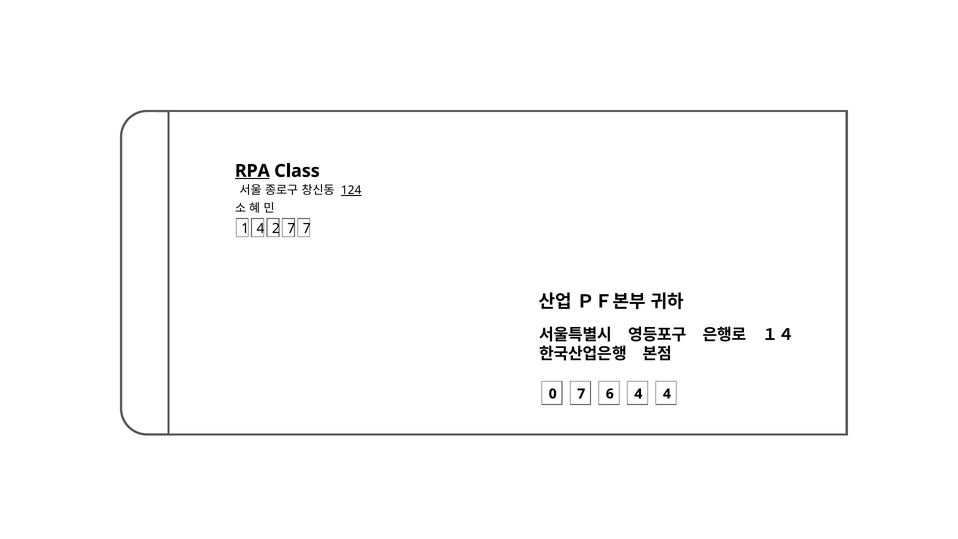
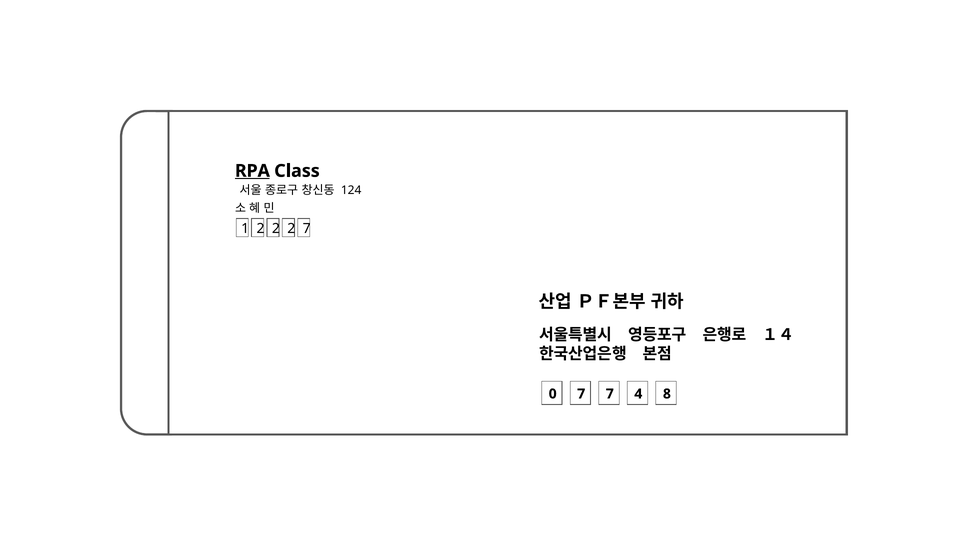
124 underline: present -> none (351, 190)
1 4: 4 -> 2 (261, 228)
7: 7 -> 2 (291, 228)
7 6: 6 -> 7 (610, 394)
4 4: 4 -> 8 (667, 394)
